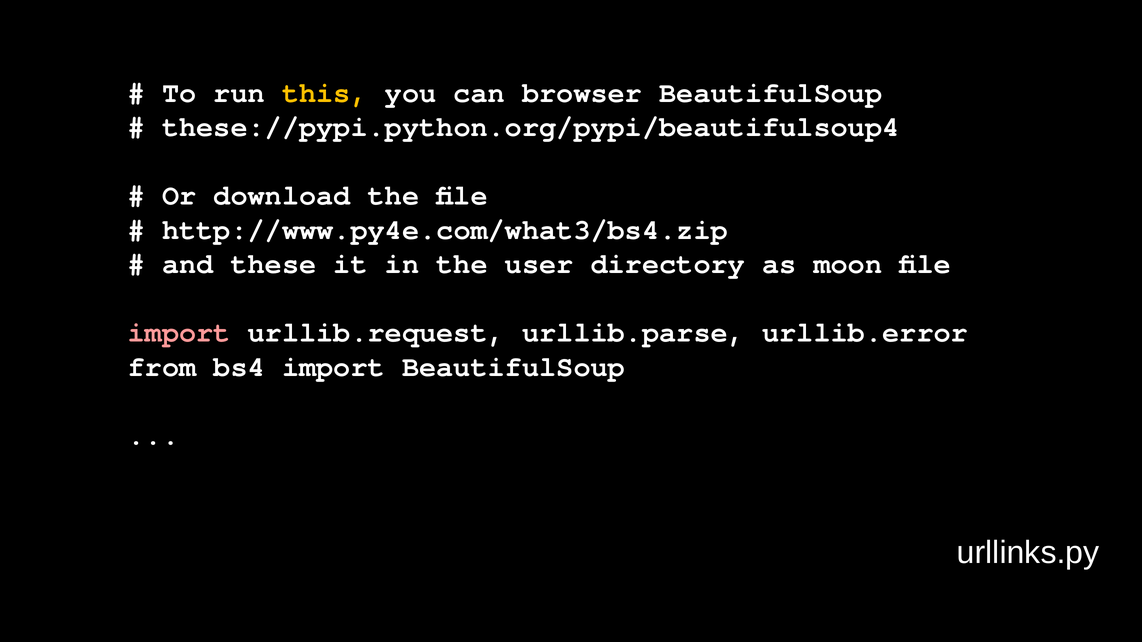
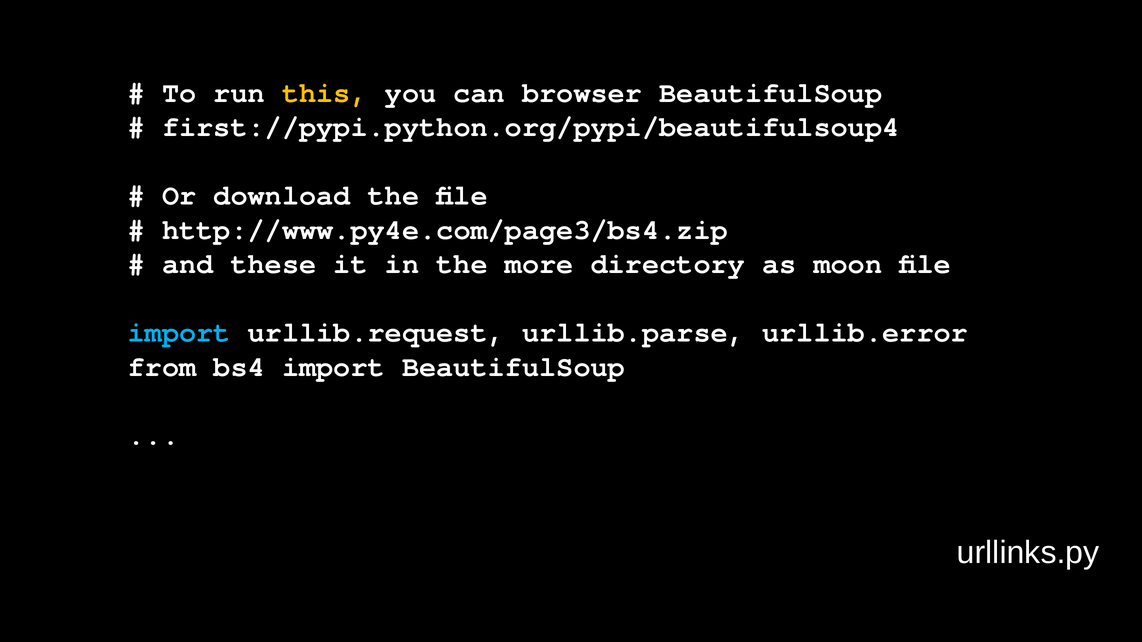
these://pypi.python.org/pypi/beautifulsoup4: these://pypi.python.org/pypi/beautifulsoup4 -> first://pypi.python.org/pypi/beautifulsoup4 (531, 127)
http://www.py4e.com/what3/bs4.zip: http://www.py4e.com/what3/bs4.zip -> http://www.py4e.com/page3/bs4.zip (445, 230)
user: user -> more (539, 264)
import colour: pink -> light blue (179, 333)
